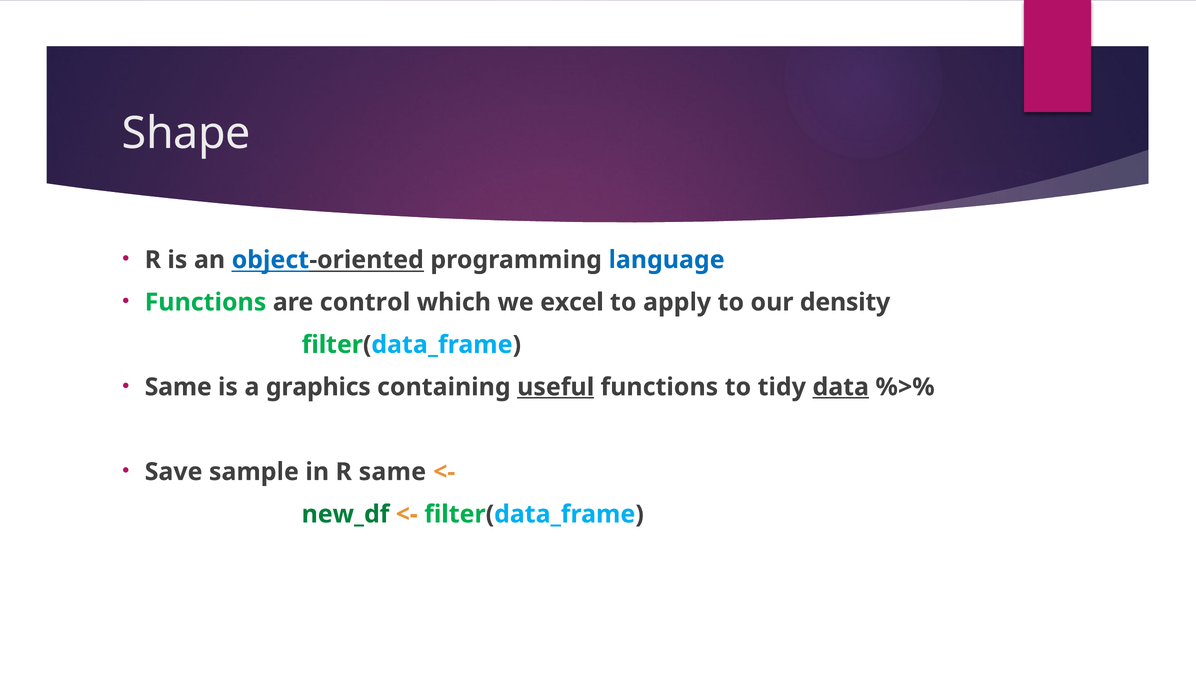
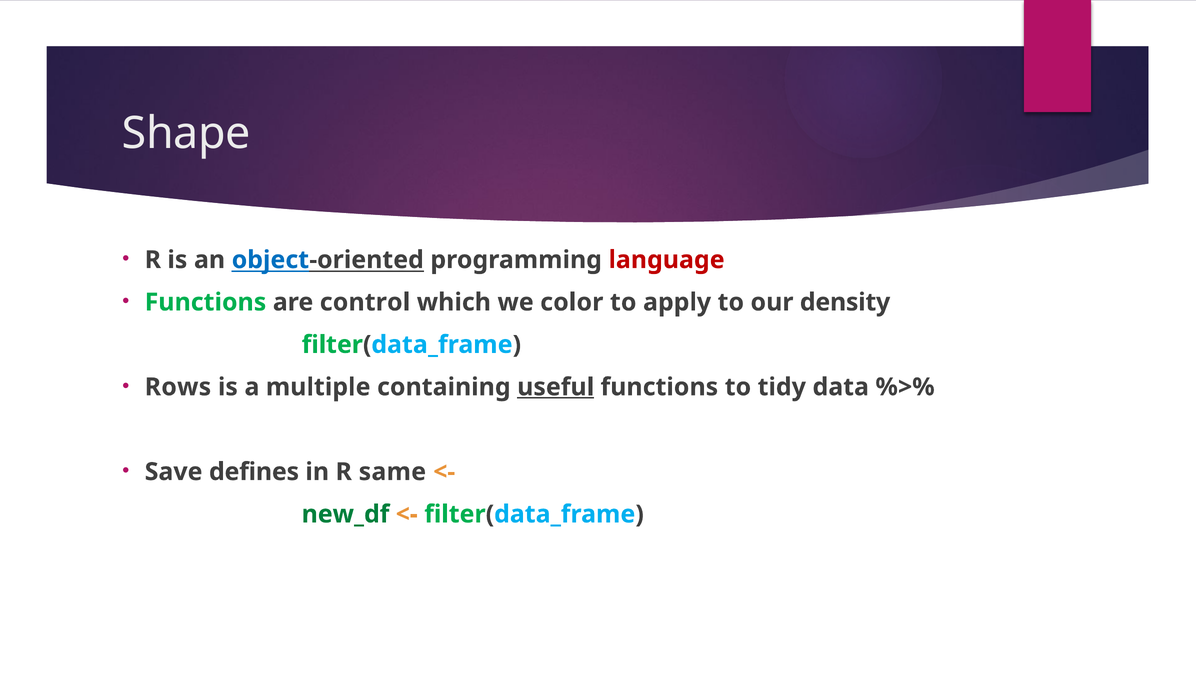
language colour: blue -> red (667, 260)
excel: excel -> color (572, 302)
Same: Same -> Rows (178, 387)
graphics: graphics -> multiple (318, 387)
data underline: present -> none (841, 387)
sample: sample -> defines (254, 472)
